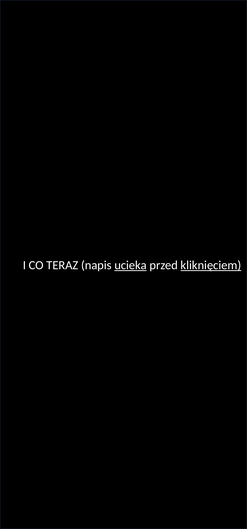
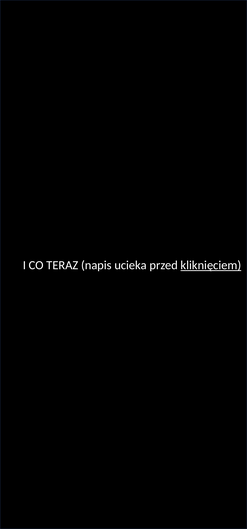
ucieka underline: present -> none (131, 265)
